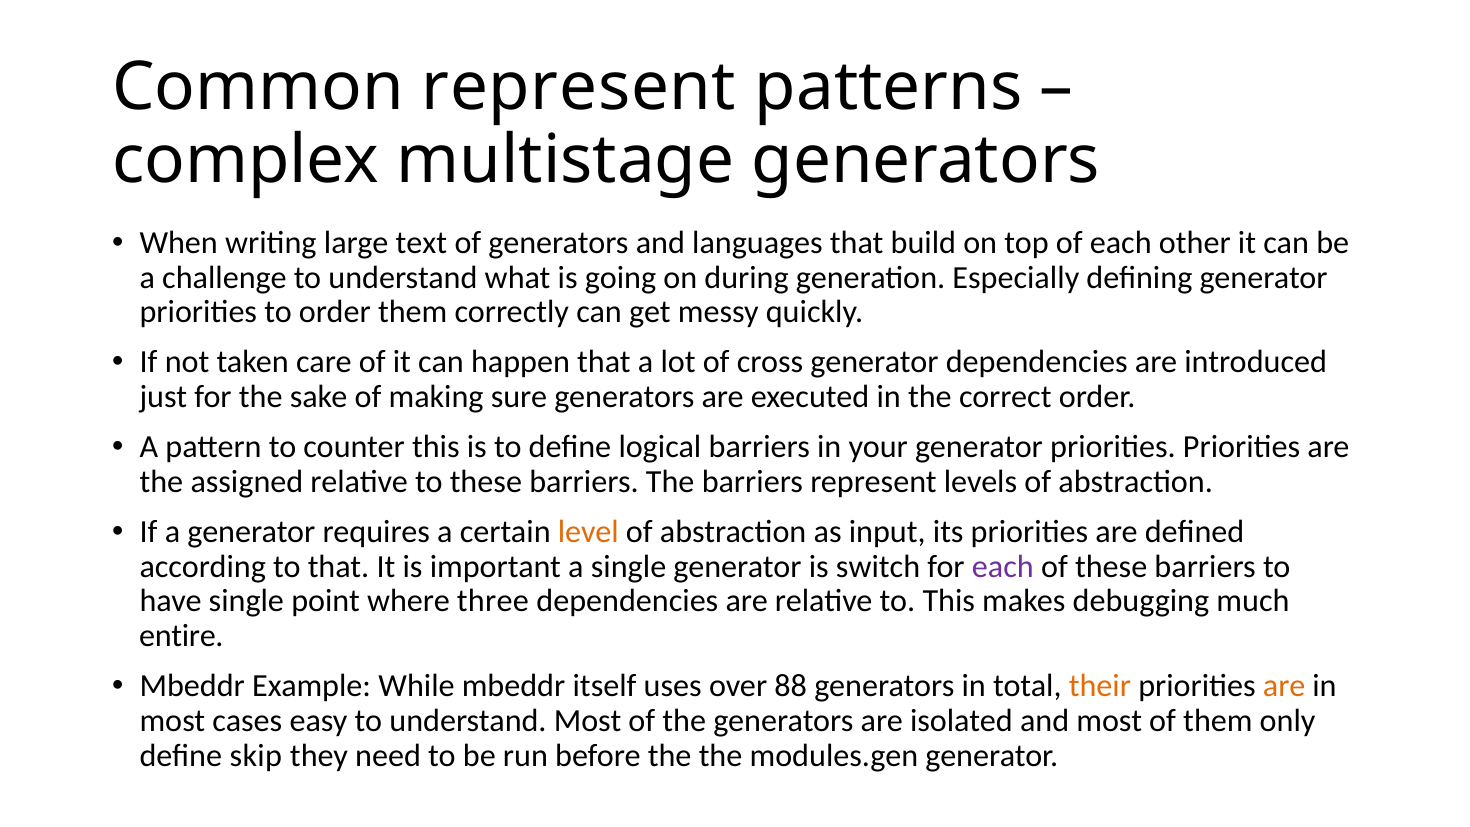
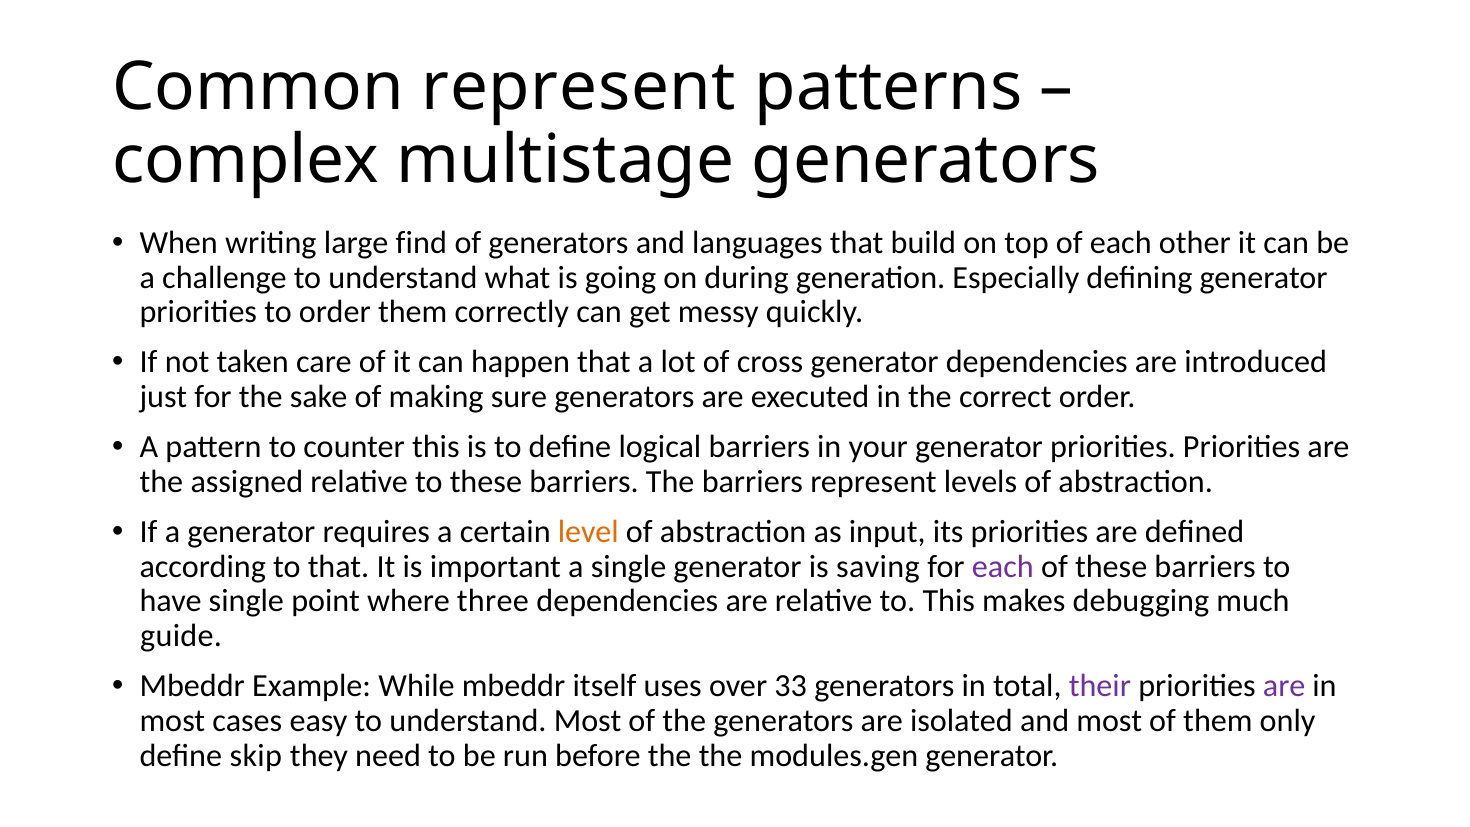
text: text -> find (421, 243)
switch: switch -> saving (878, 567)
entire: entire -> guide (181, 636)
88: 88 -> 33 (791, 686)
their colour: orange -> purple (1100, 686)
are colour: orange -> purple (1284, 686)
